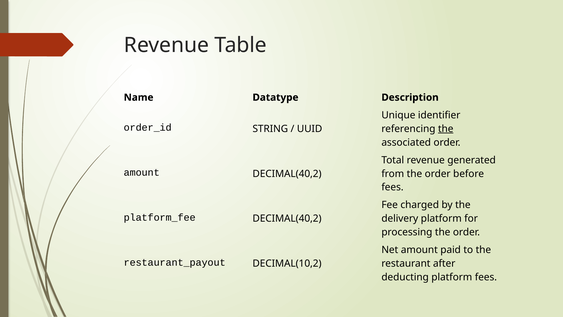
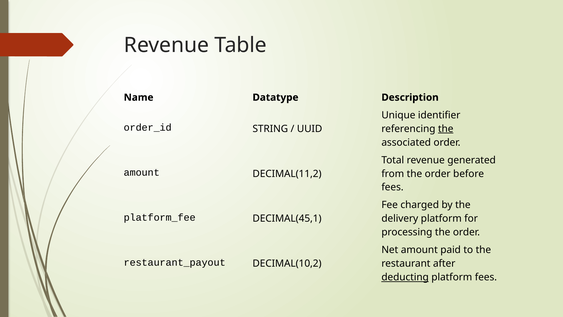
amount DECIMAL(40,2: DECIMAL(40,2 -> DECIMAL(11,2 (287, 174)
DECIMAL(40,2: DECIMAL(40,2 -> DECIMAL(45,1 (287, 218)
deducting underline: none -> present (405, 277)
